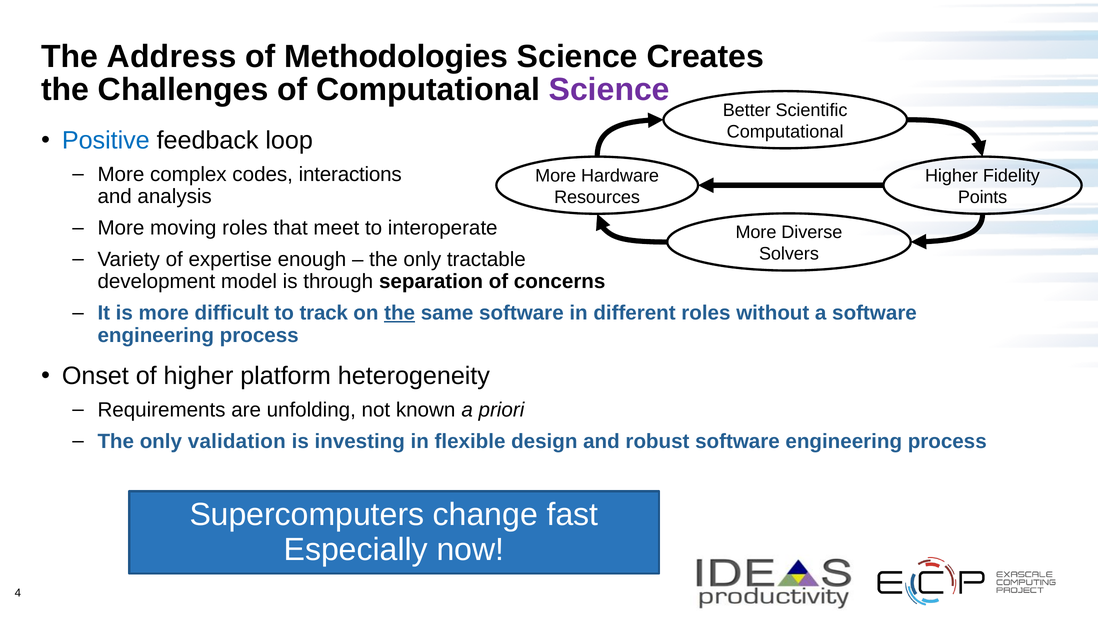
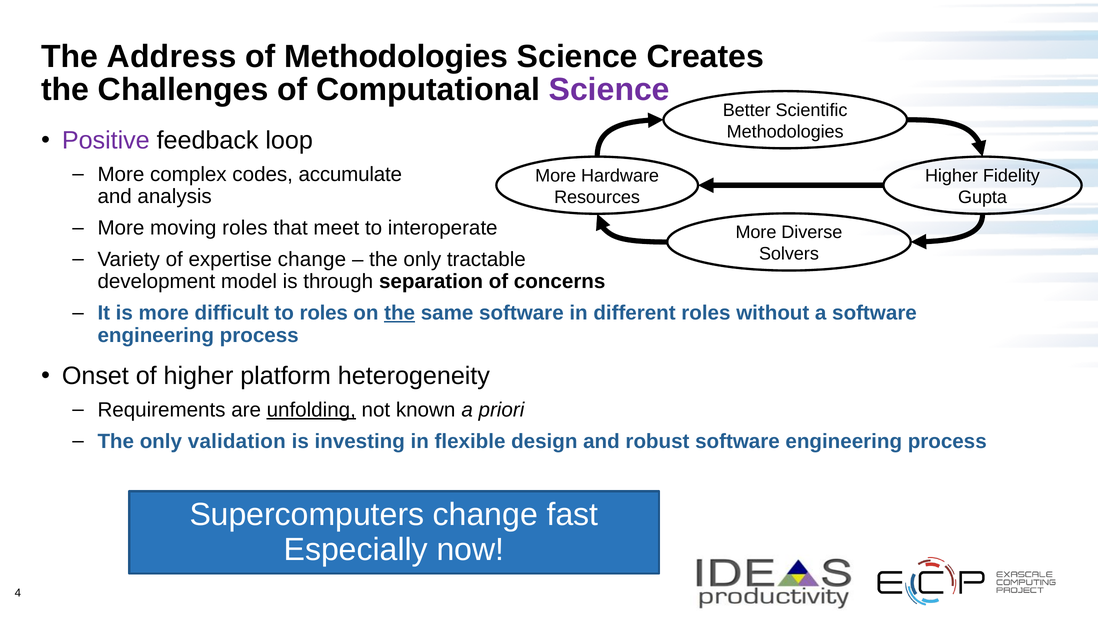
Computational: Computational -> Methodologies (785, 132)
Positive colour: blue -> purple (106, 140)
interactions: interactions -> accumulate (350, 174)
Points: Points -> Gupta (983, 197)
expertise enough: enough -> change (312, 259)
to track: track -> roles (324, 313)
unfolding underline: none -> present (311, 410)
